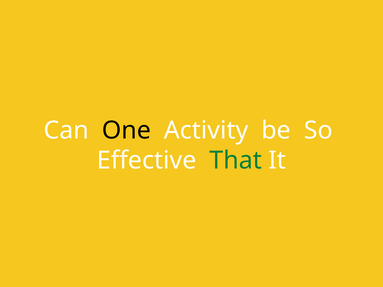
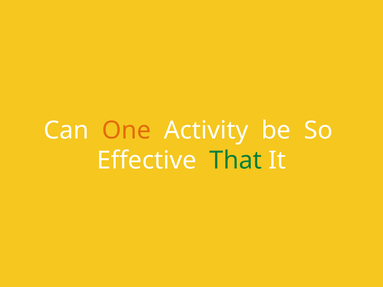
One colour: black -> orange (126, 130)
